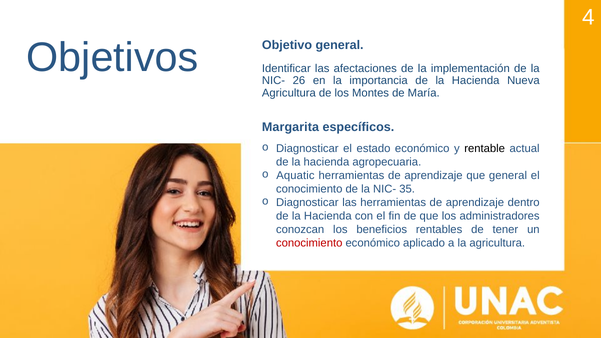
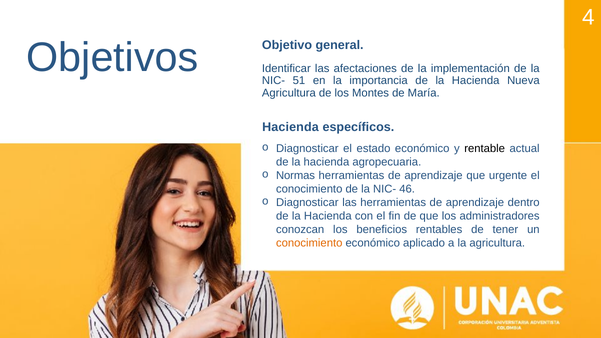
26: 26 -> 51 (299, 81)
Margarita: Margarita -> Hacienda (290, 127)
Aquatic: Aquatic -> Normas (296, 176)
que general: general -> urgente (508, 176)
35: 35 -> 46 (407, 189)
conocimiento colour: red -> orange (309, 243)
